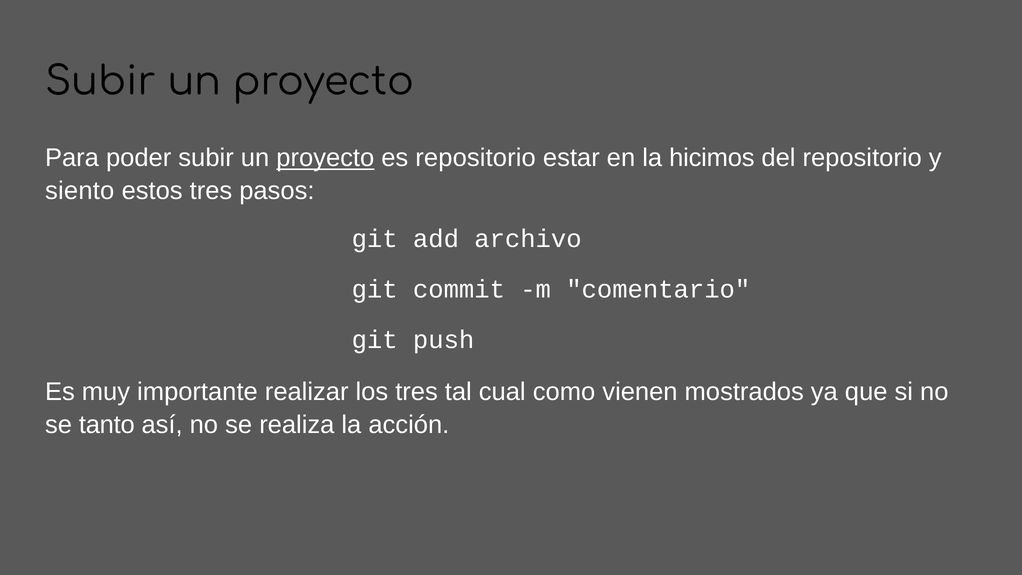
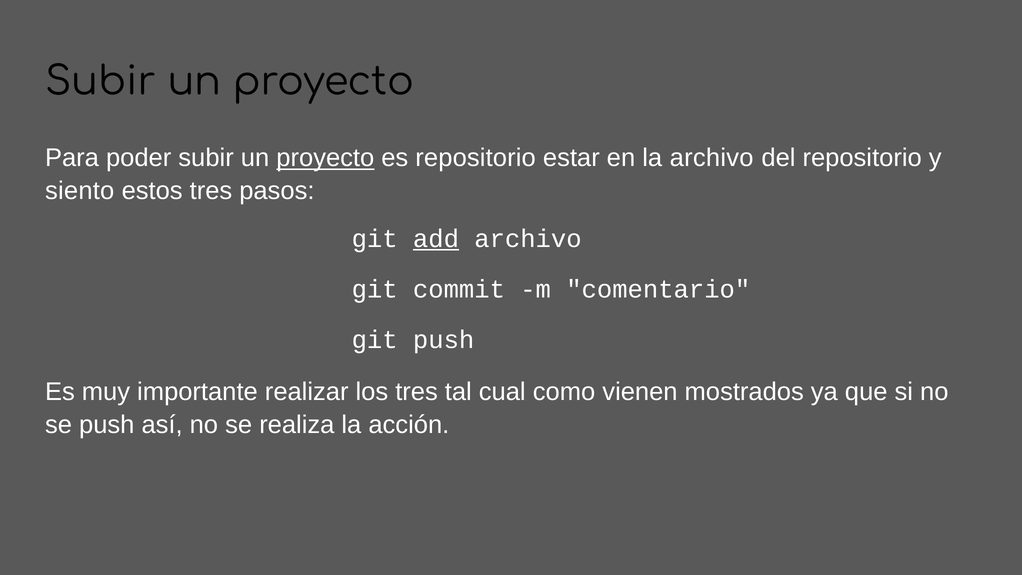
la hicimos: hicimos -> archivo (712, 158)
add underline: none -> present (436, 239)
se tanto: tanto -> push (107, 425)
